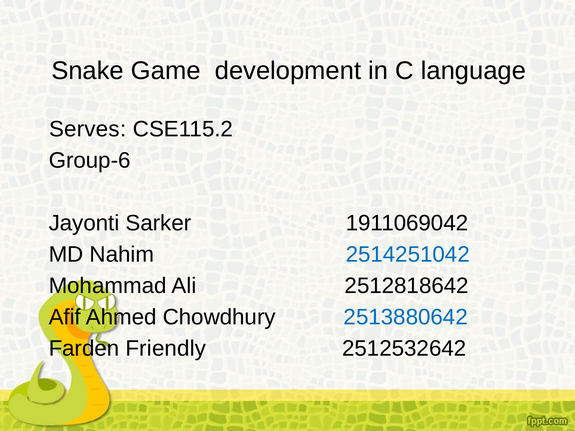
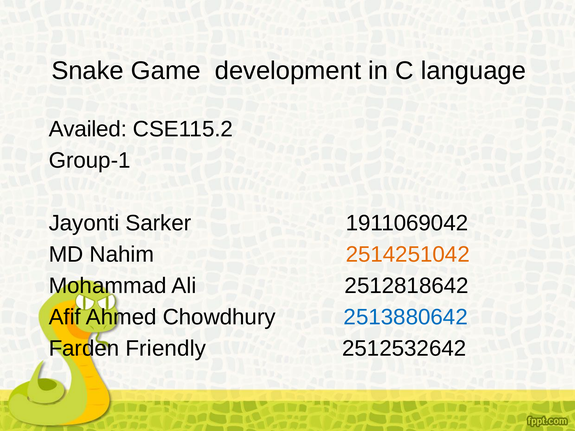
Serves: Serves -> Availed (88, 129)
Group-6: Group-6 -> Group-1 (90, 161)
2514251042 colour: blue -> orange (408, 255)
